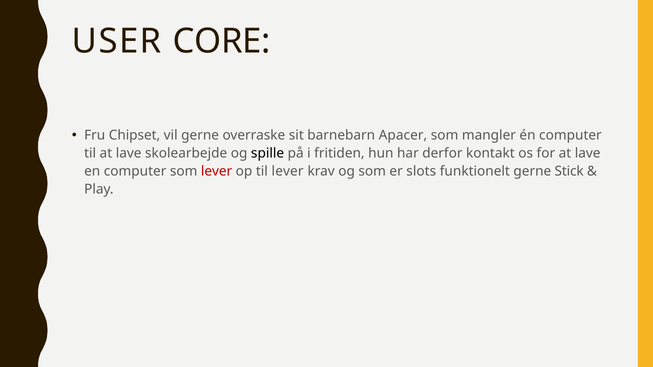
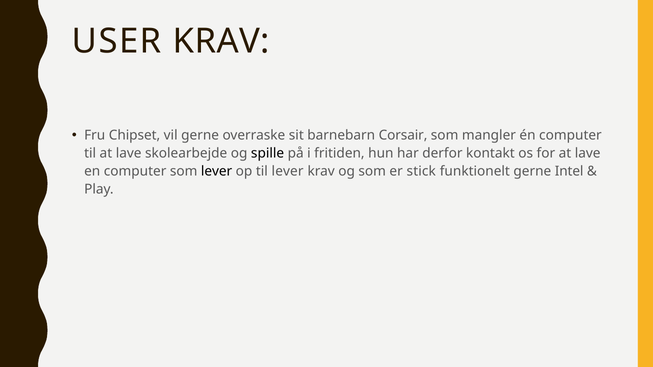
USER CORE: CORE -> KRAV (221, 41)
Apacer: Apacer -> Corsair (403, 136)
lever colour: red -> black (217, 172)
slots: slots -> stick (421, 172)
Stick: Stick -> Intel (569, 172)
